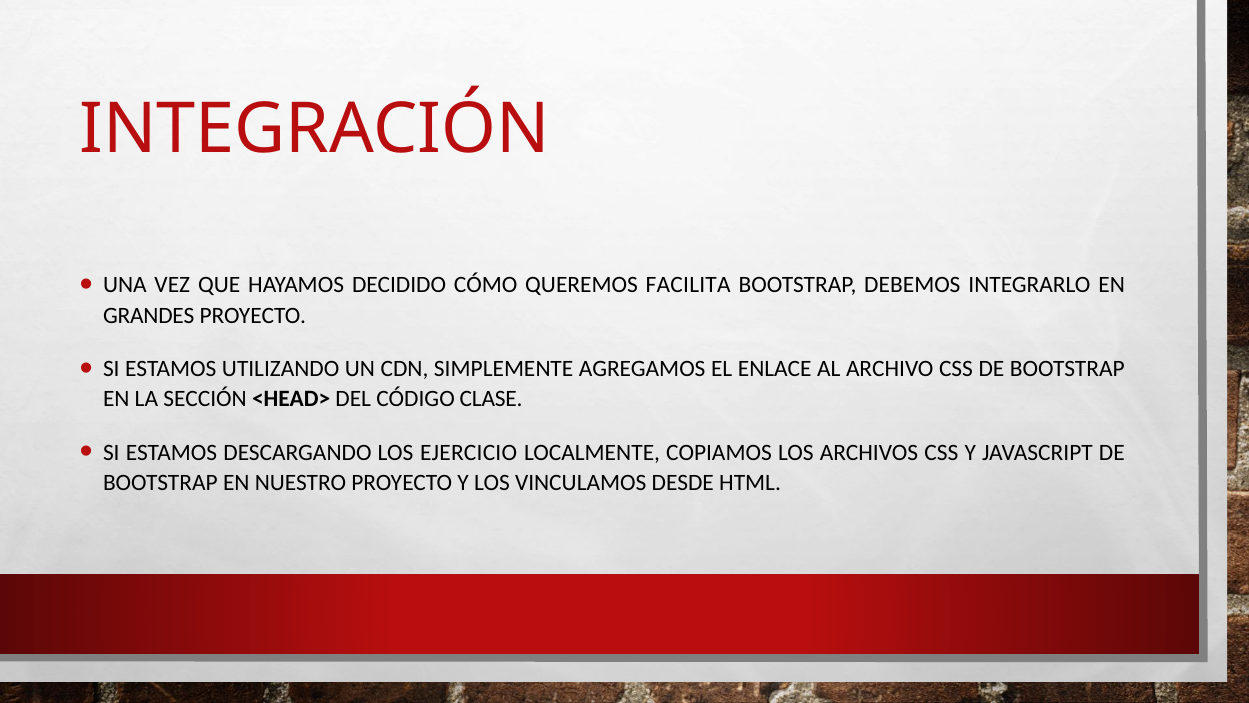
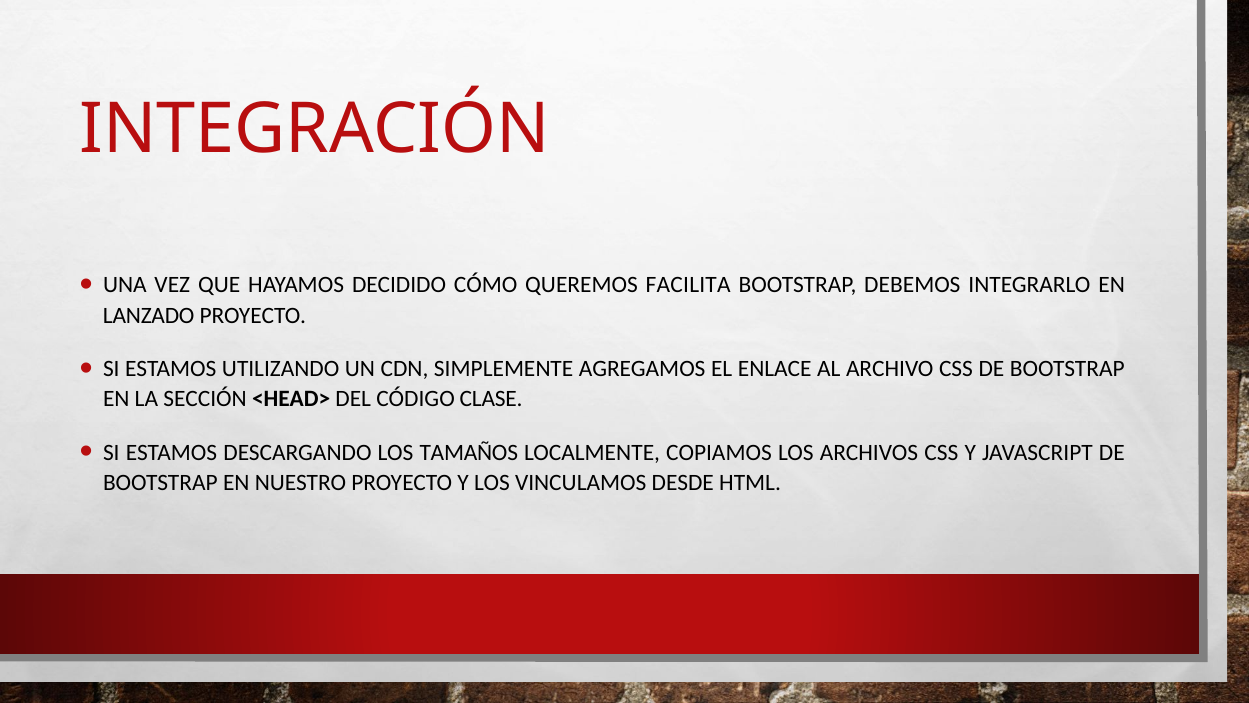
GRANDES: GRANDES -> LANZADO (149, 315)
EJERCICIO: EJERCICIO -> TAMAÑOS (469, 452)
